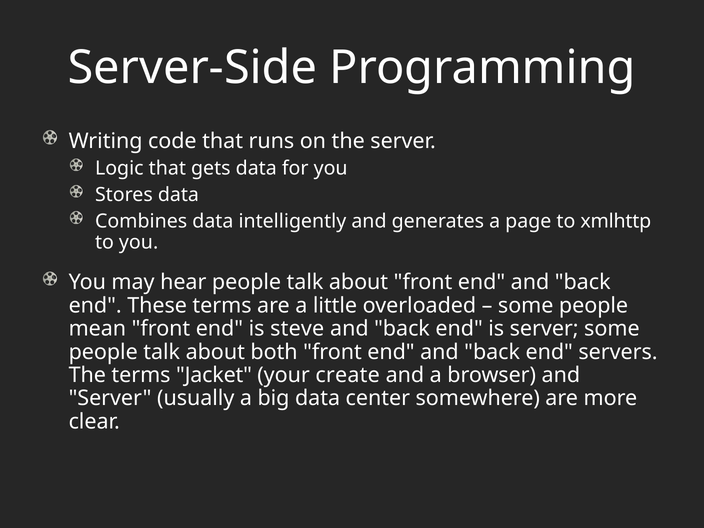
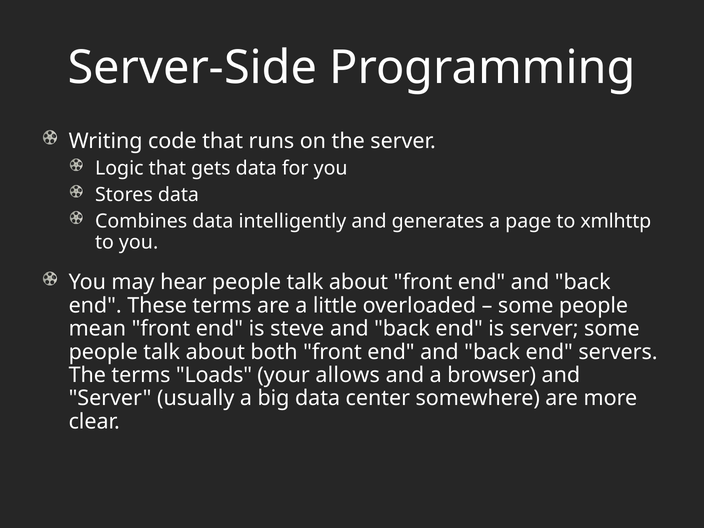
Jacket: Jacket -> Loads (214, 375)
create: create -> allows (348, 375)
